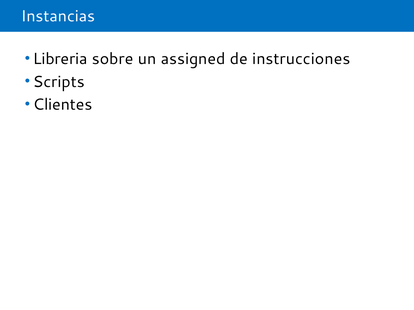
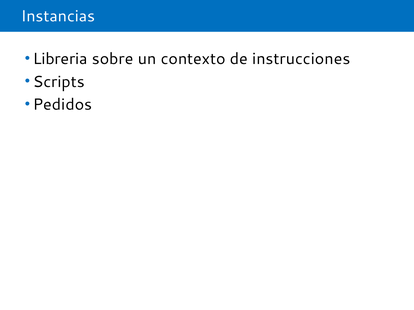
assigned: assigned -> contexto (193, 59)
Clientes: Clientes -> Pedidos (62, 105)
